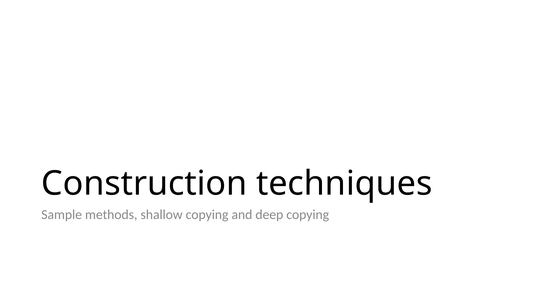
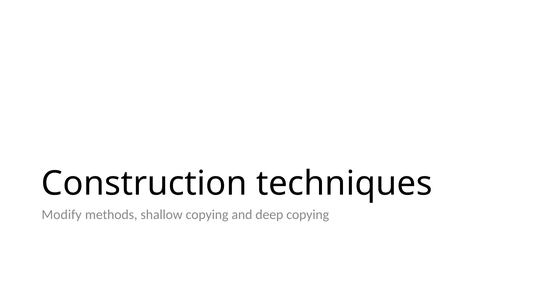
Sample: Sample -> Modify (62, 214)
